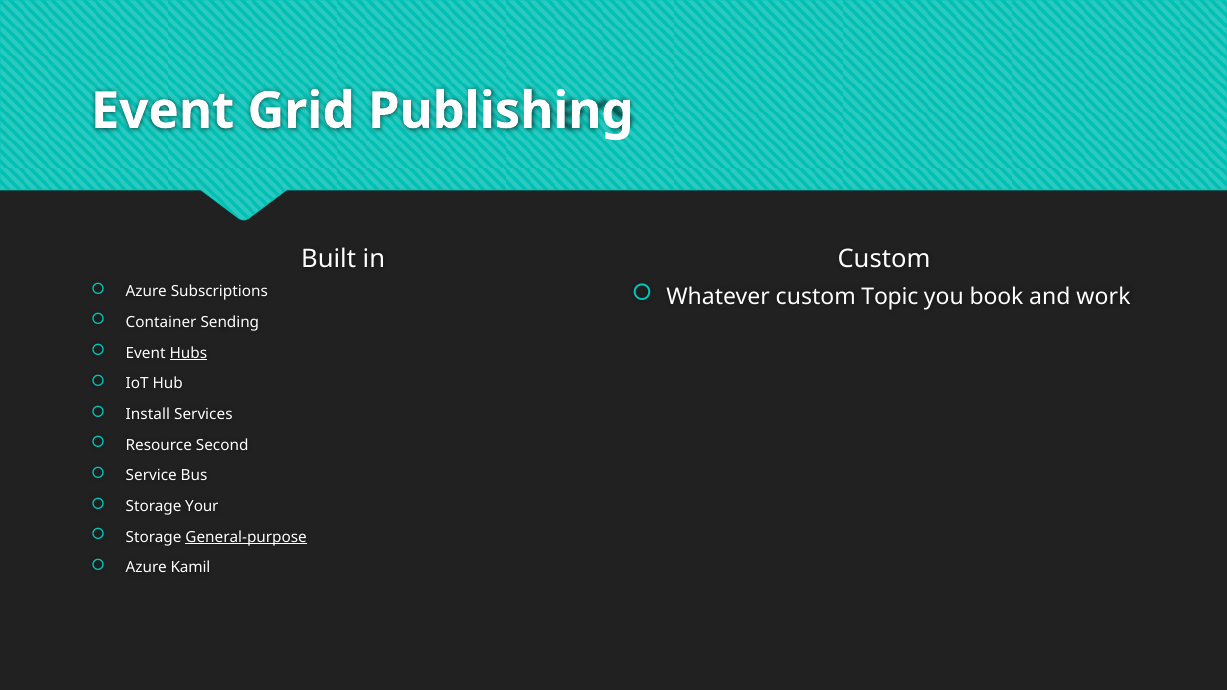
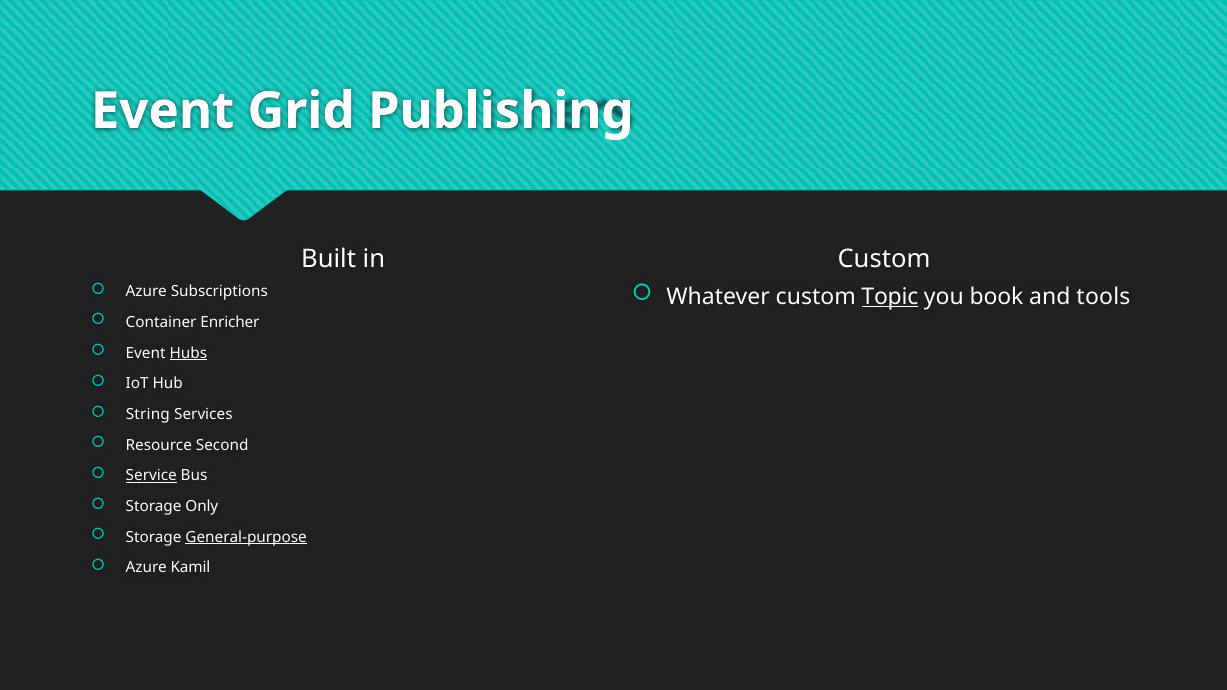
Topic underline: none -> present (890, 297)
work: work -> tools (1103, 297)
Sending: Sending -> Enricher (230, 322)
Install: Install -> String (148, 414)
Service underline: none -> present (151, 476)
Your: Your -> Only (202, 507)
